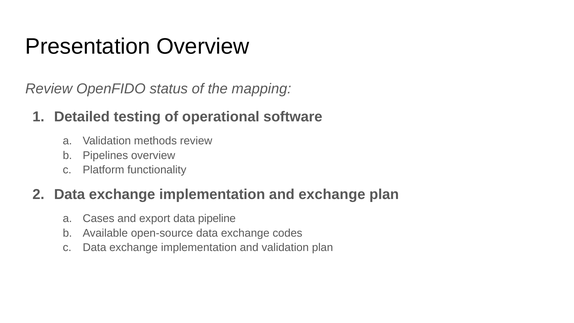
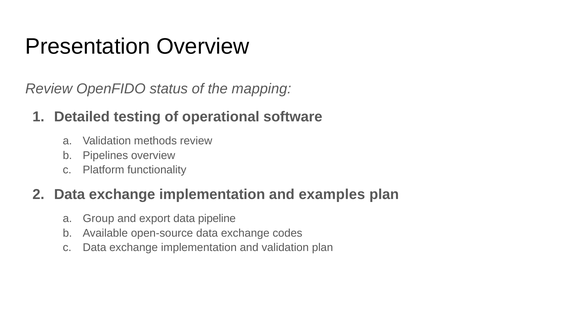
and exchange: exchange -> examples (332, 194)
Cases: Cases -> Group (98, 219)
